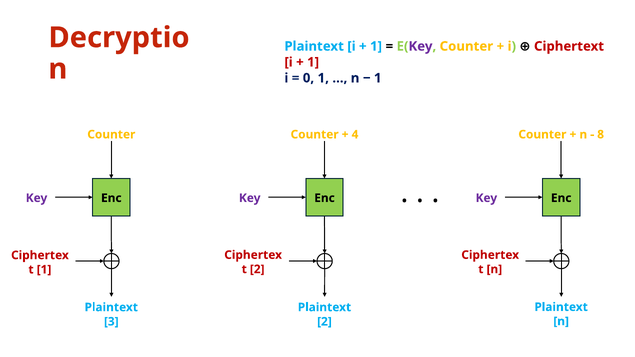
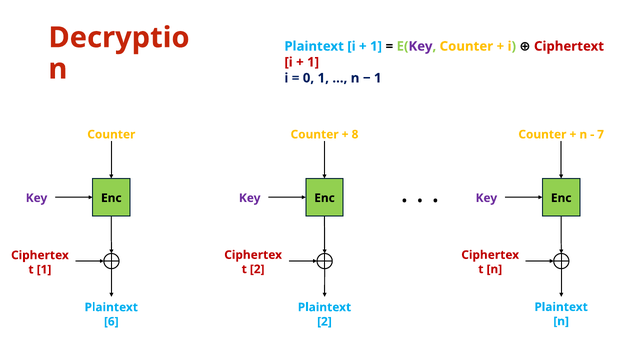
4: 4 -> 8 (355, 135)
8: 8 -> 7 (601, 135)
3: 3 -> 6 (111, 322)
